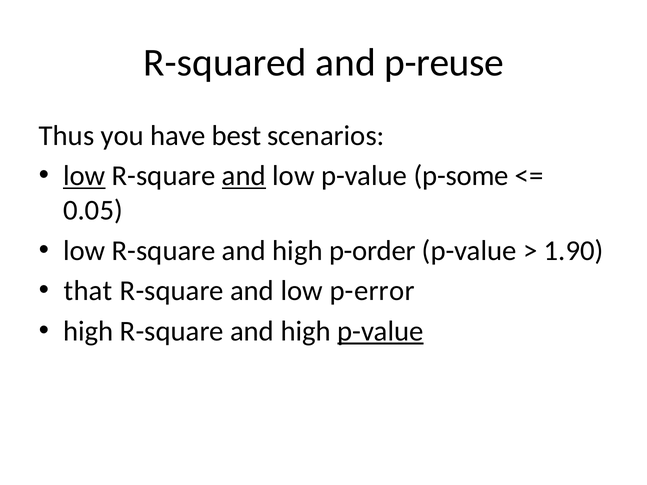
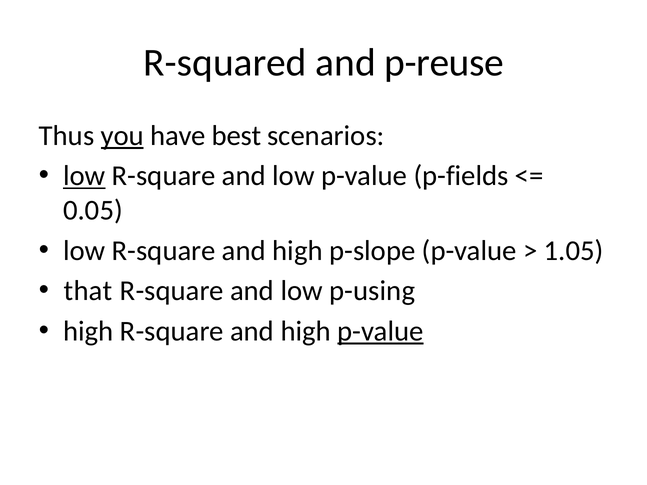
you underline: none -> present (122, 136)
and underline: present -> none (244, 176)
p-some: p-some -> p-fields (461, 176)
p-order: p-order -> p-slope (372, 251)
1.90: 1.90 -> 1.05 (574, 251)
p-error: p-error -> p-using (372, 291)
